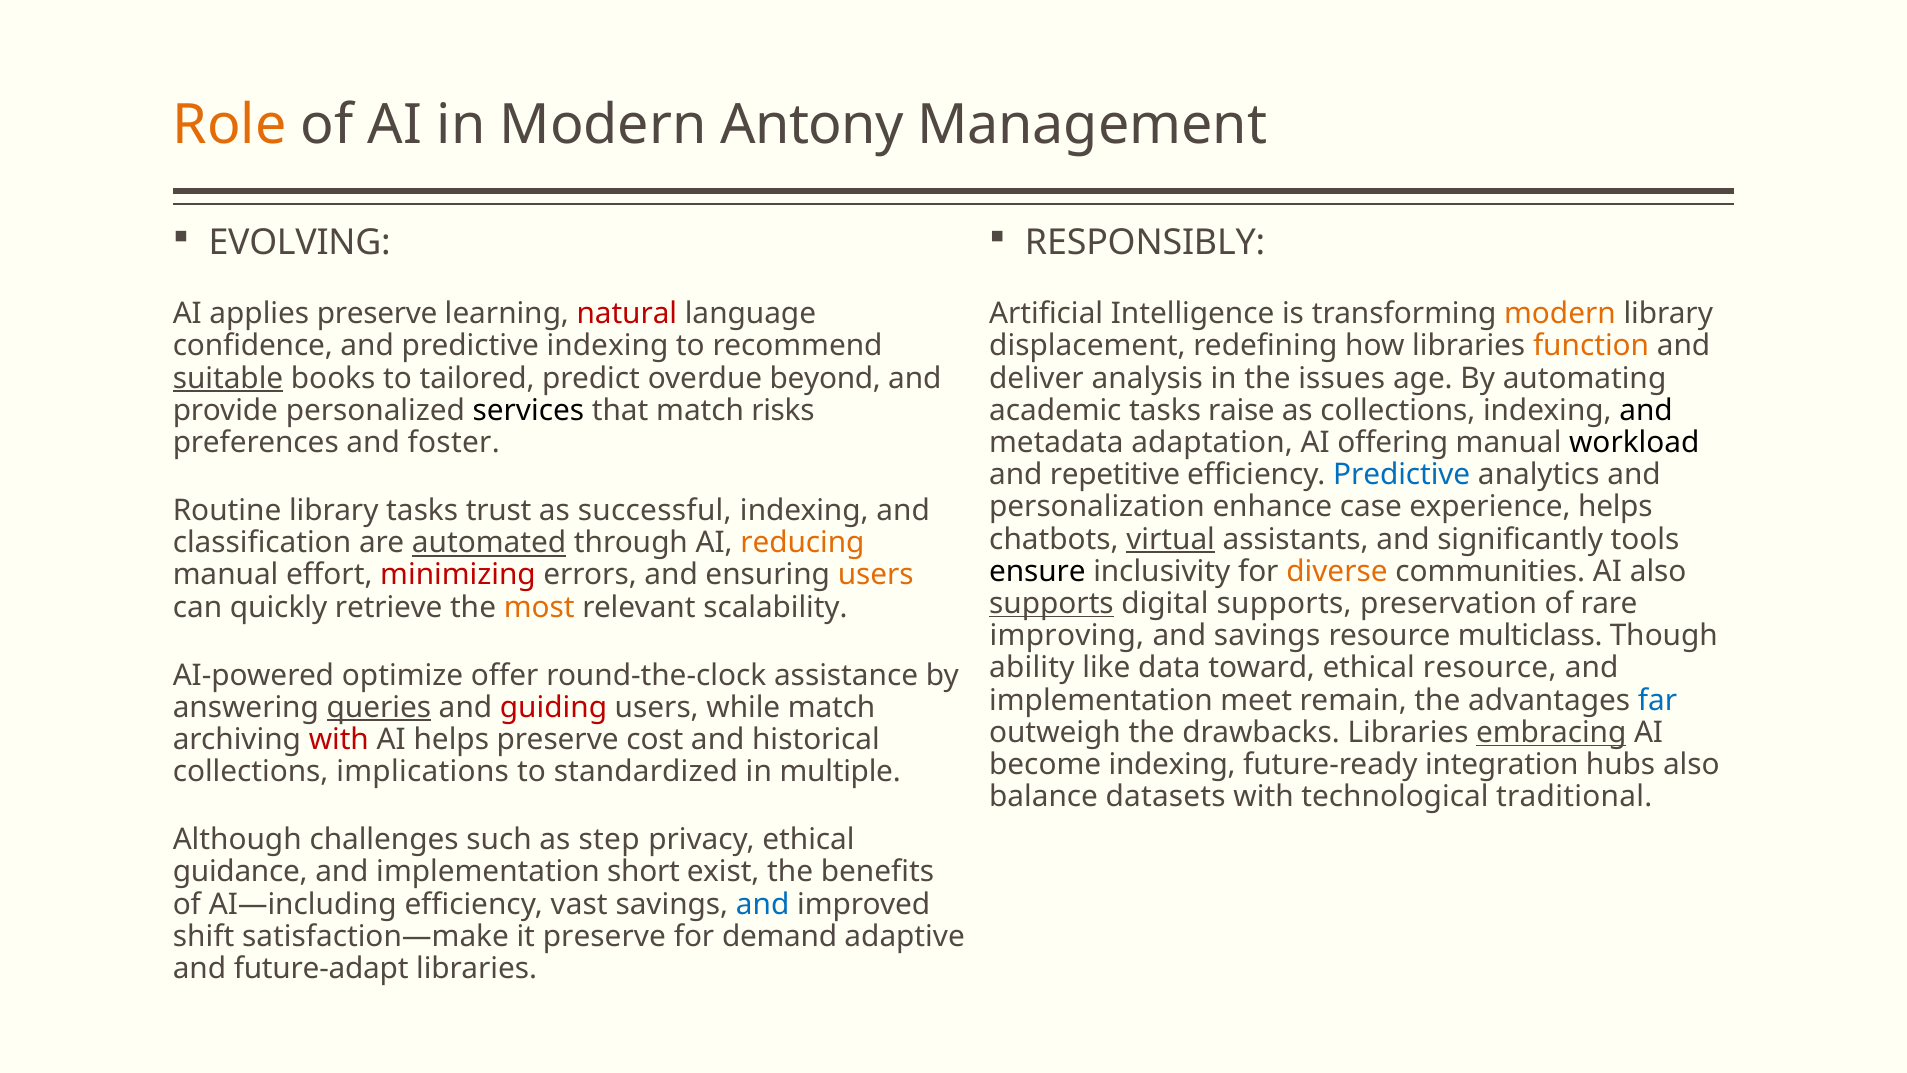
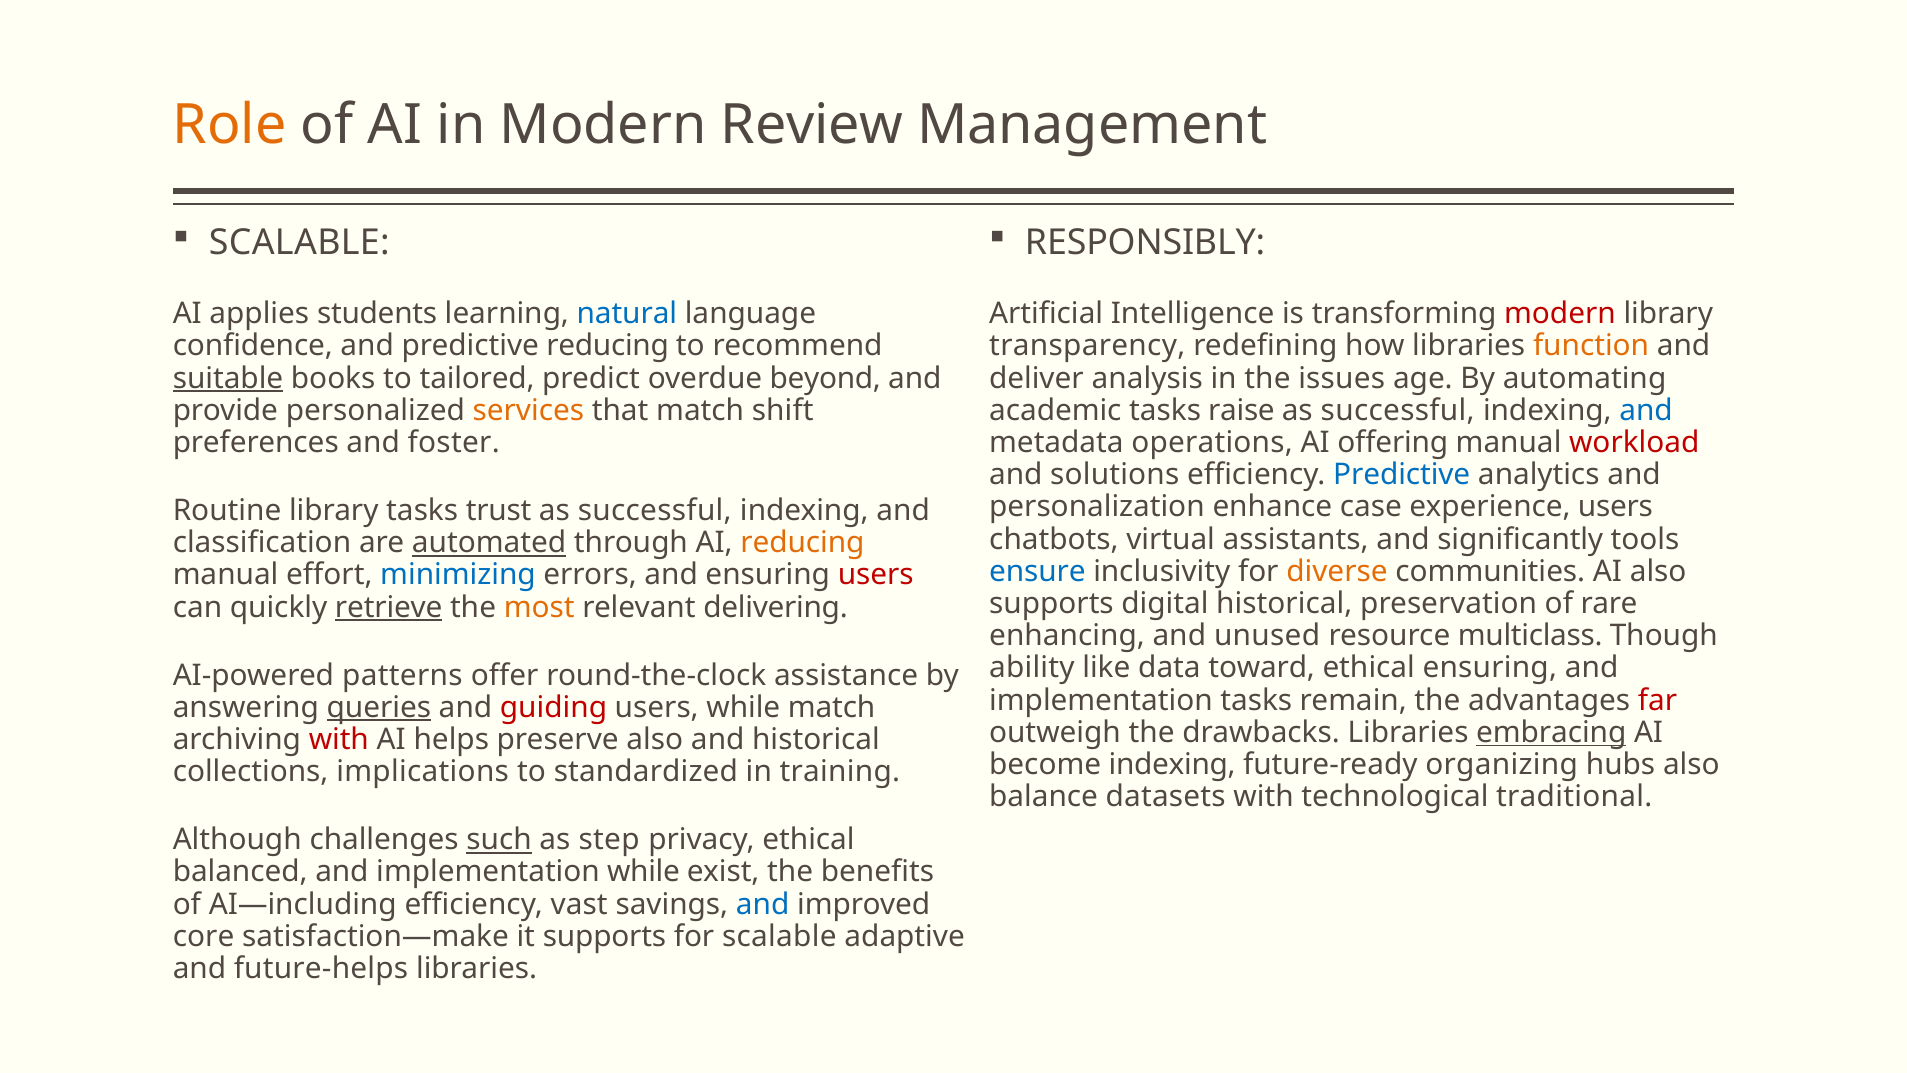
Antony: Antony -> Review (812, 126)
EVOLVING: EVOLVING -> SCALABLE (299, 242)
applies preserve: preserve -> students (377, 314)
natural colour: red -> blue (627, 314)
modern colour: orange -> red (1560, 314)
predictive indexing: indexing -> reducing (608, 346)
displacement: displacement -> transparency (1087, 346)
services colour: black -> orange (528, 410)
risks: risks -> shift (783, 410)
collections: collections -> successful (1398, 410)
and colour: black -> blue (1646, 410)
adaptation: adaptation -> operations (1212, 442)
workload colour: black -> red (1634, 442)
repetitive: repetitive -> solutions (1115, 475)
experience helps: helps -> users (1615, 507)
virtual underline: present -> none (1171, 539)
ensure colour: black -> blue (1037, 571)
minimizing colour: red -> blue (458, 575)
users colour: orange -> red (876, 575)
supports underline: present -> none (1051, 604)
digital supports: supports -> historical (1284, 604)
retrieve underline: none -> present (389, 607)
scalability: scalability -> delivering (776, 607)
improving: improving -> enhancing (1067, 636)
and savings: savings -> unused (1267, 636)
ethical resource: resource -> ensuring (1490, 668)
optimize: optimize -> patterns (402, 675)
implementation meet: meet -> tasks (1256, 700)
far colour: blue -> red (1657, 700)
preserve cost: cost -> also (655, 739)
integration: integration -> organizing (1502, 765)
multiple: multiple -> training (840, 772)
such underline: none -> present (499, 840)
guidance: guidance -> balanced (240, 872)
implementation short: short -> while (644, 872)
shift: shift -> core (204, 936)
it preserve: preserve -> supports (605, 936)
for demand: demand -> scalable (779, 936)
future-adapt: future-adapt -> future-helps (321, 968)
